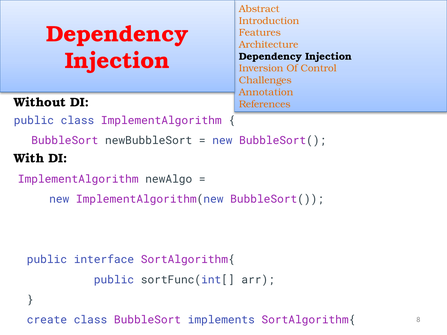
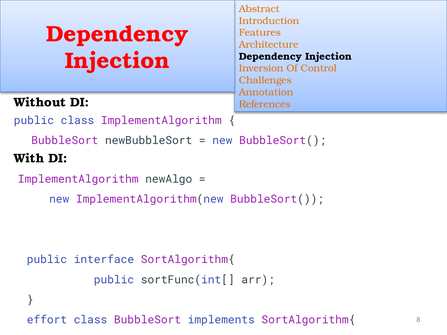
create: create -> effort (47, 320)
